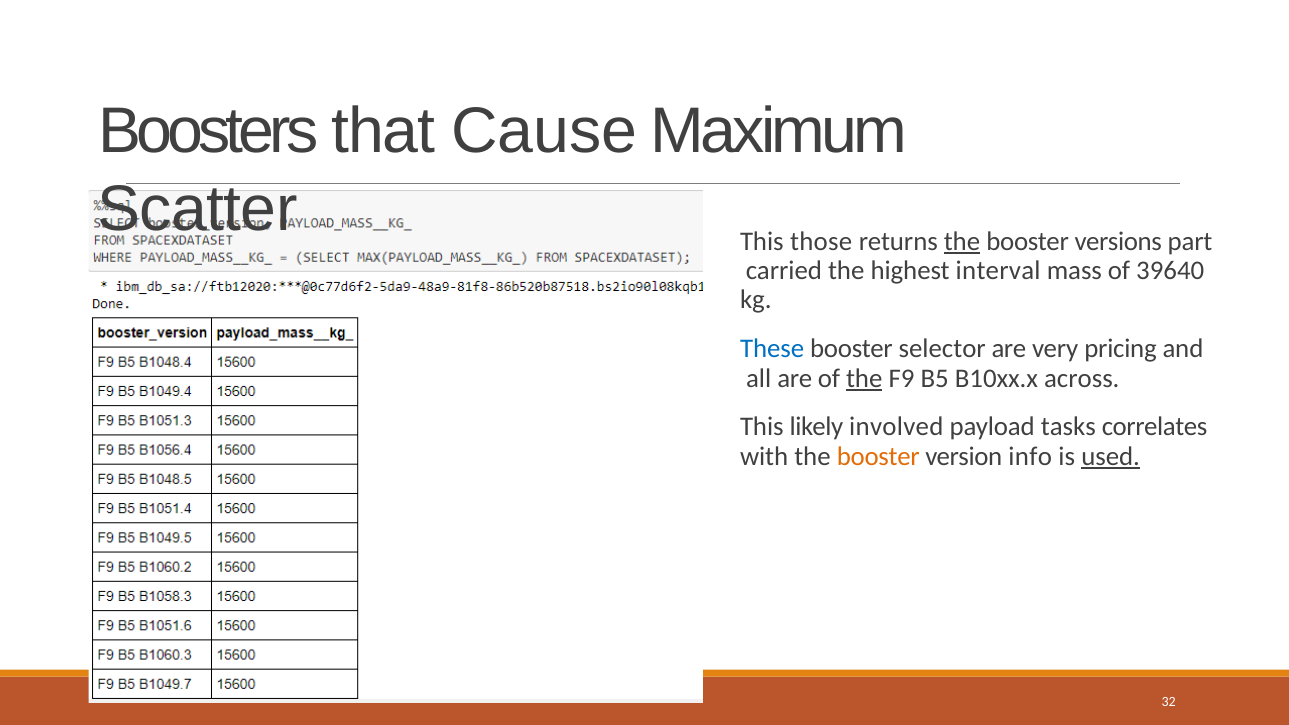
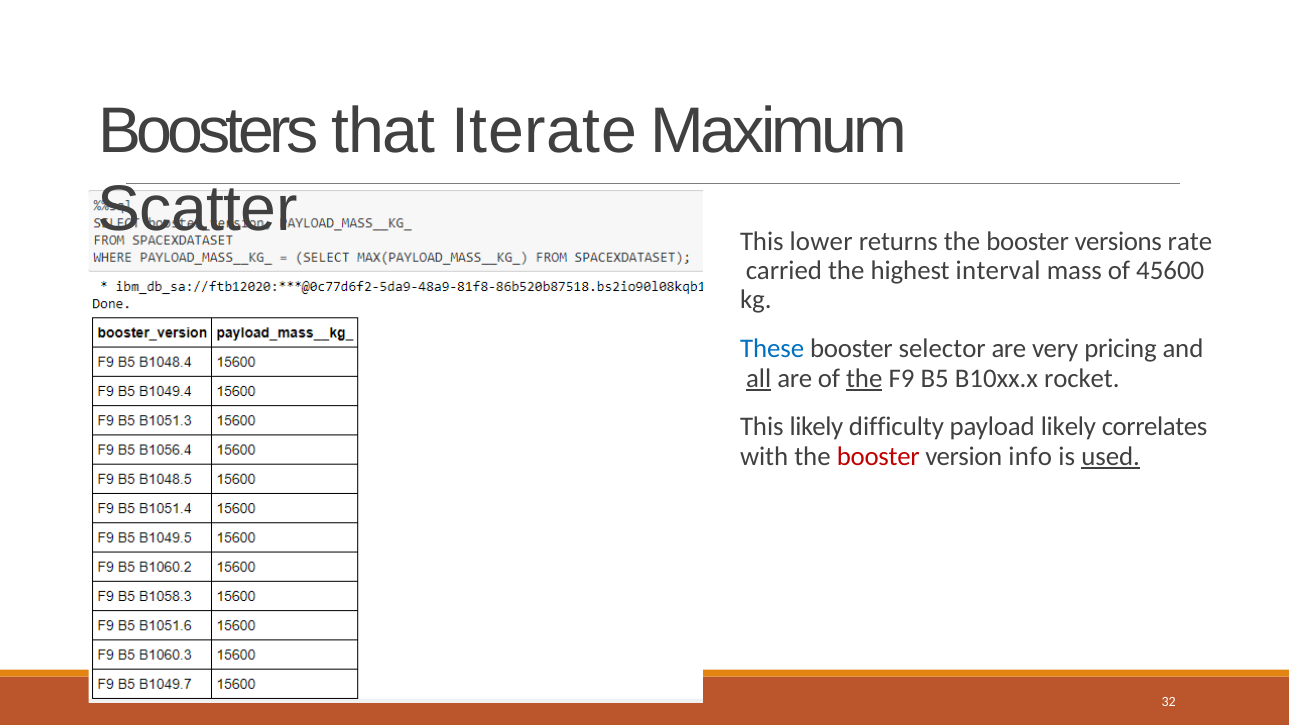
Cause: Cause -> Iterate (544, 132)
those: those -> lower (821, 241)
the underline: present -> none (962, 241)
part: part -> rate (1190, 241)
39640: 39640 -> 45600 (1170, 270)
all underline: none -> present (759, 378)
across: across -> rocket (1082, 378)
involved: involved -> difficulty (896, 427)
payload tasks: tasks -> likely (1068, 427)
booster colour: orange -> red (878, 456)
